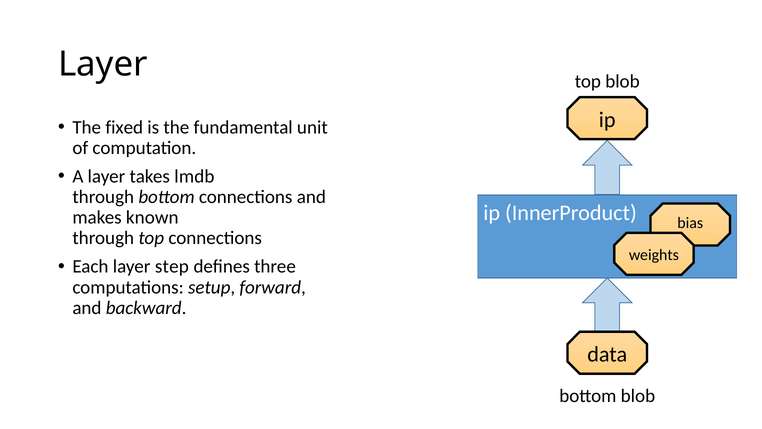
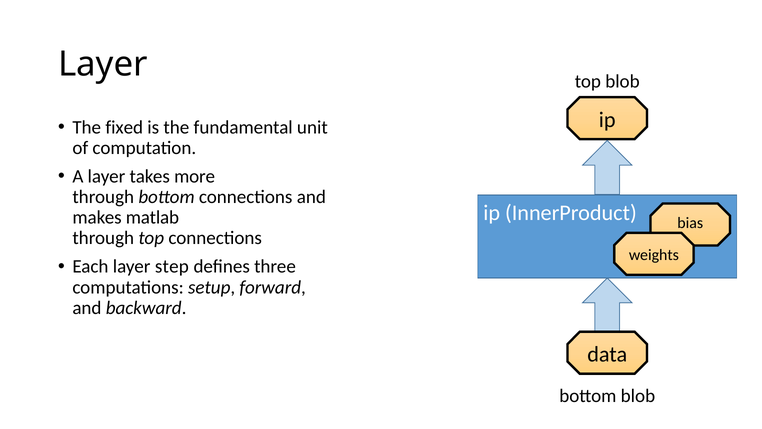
lmdb: lmdb -> more (195, 176)
known: known -> matlab (152, 217)
